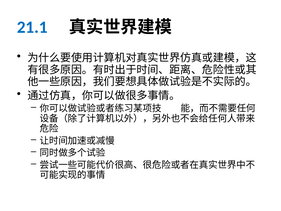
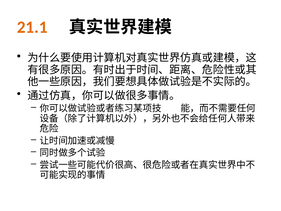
21.1 colour: blue -> orange (32, 27)
